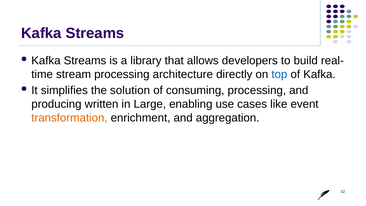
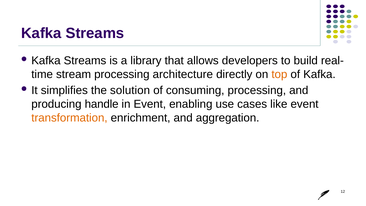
top colour: blue -> orange (279, 74)
written: written -> handle (102, 104)
in Large: Large -> Event (150, 104)
